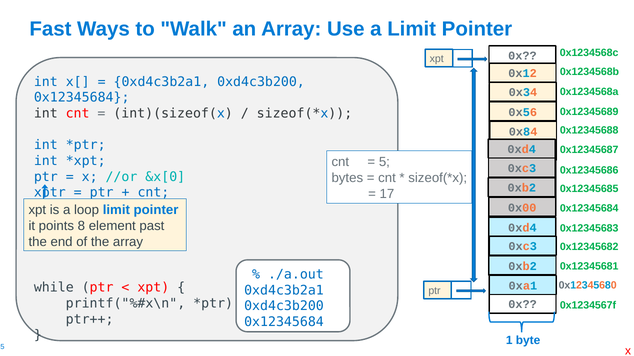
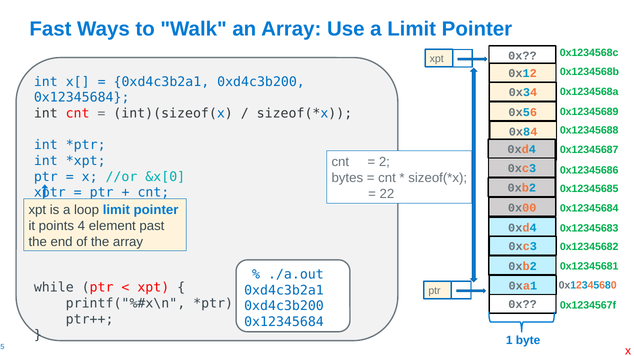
5: 5 -> 2 (384, 162)
17: 17 -> 22 (387, 194)
8: 8 -> 4 (81, 226)
